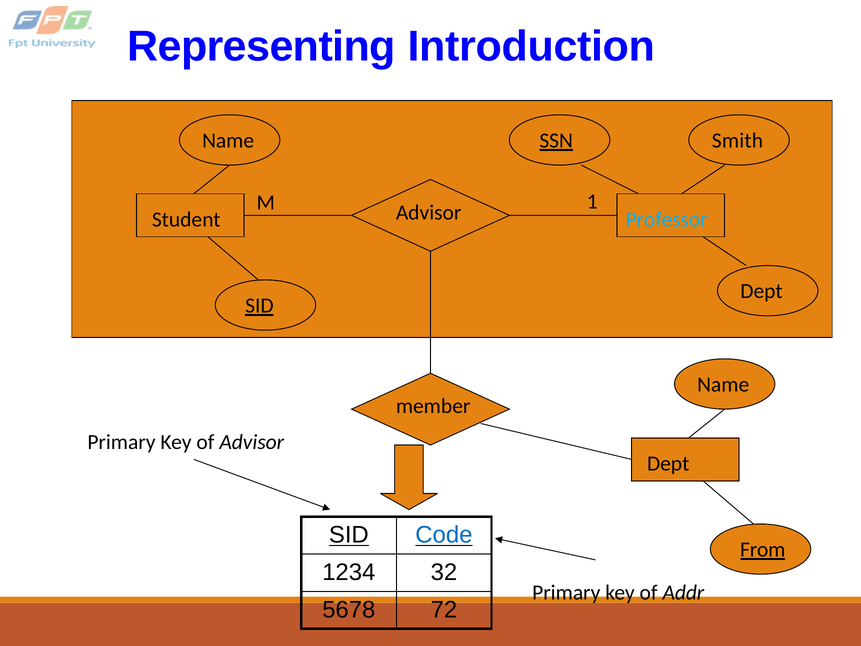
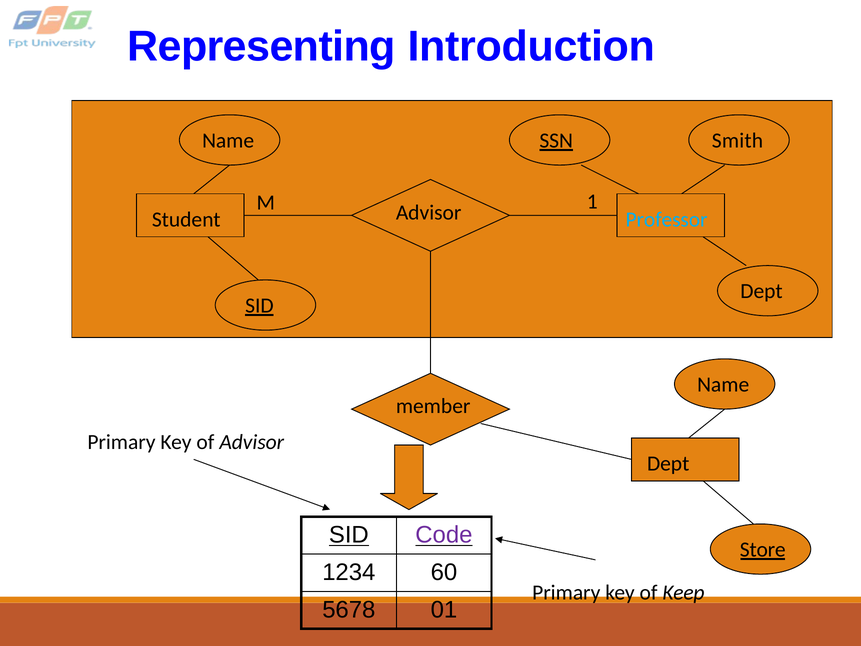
Code colour: blue -> purple (444, 535)
From: From -> Store (763, 550)
32: 32 -> 60 (444, 572)
Addr: Addr -> Keep (683, 593)
72: 72 -> 01 (444, 609)
